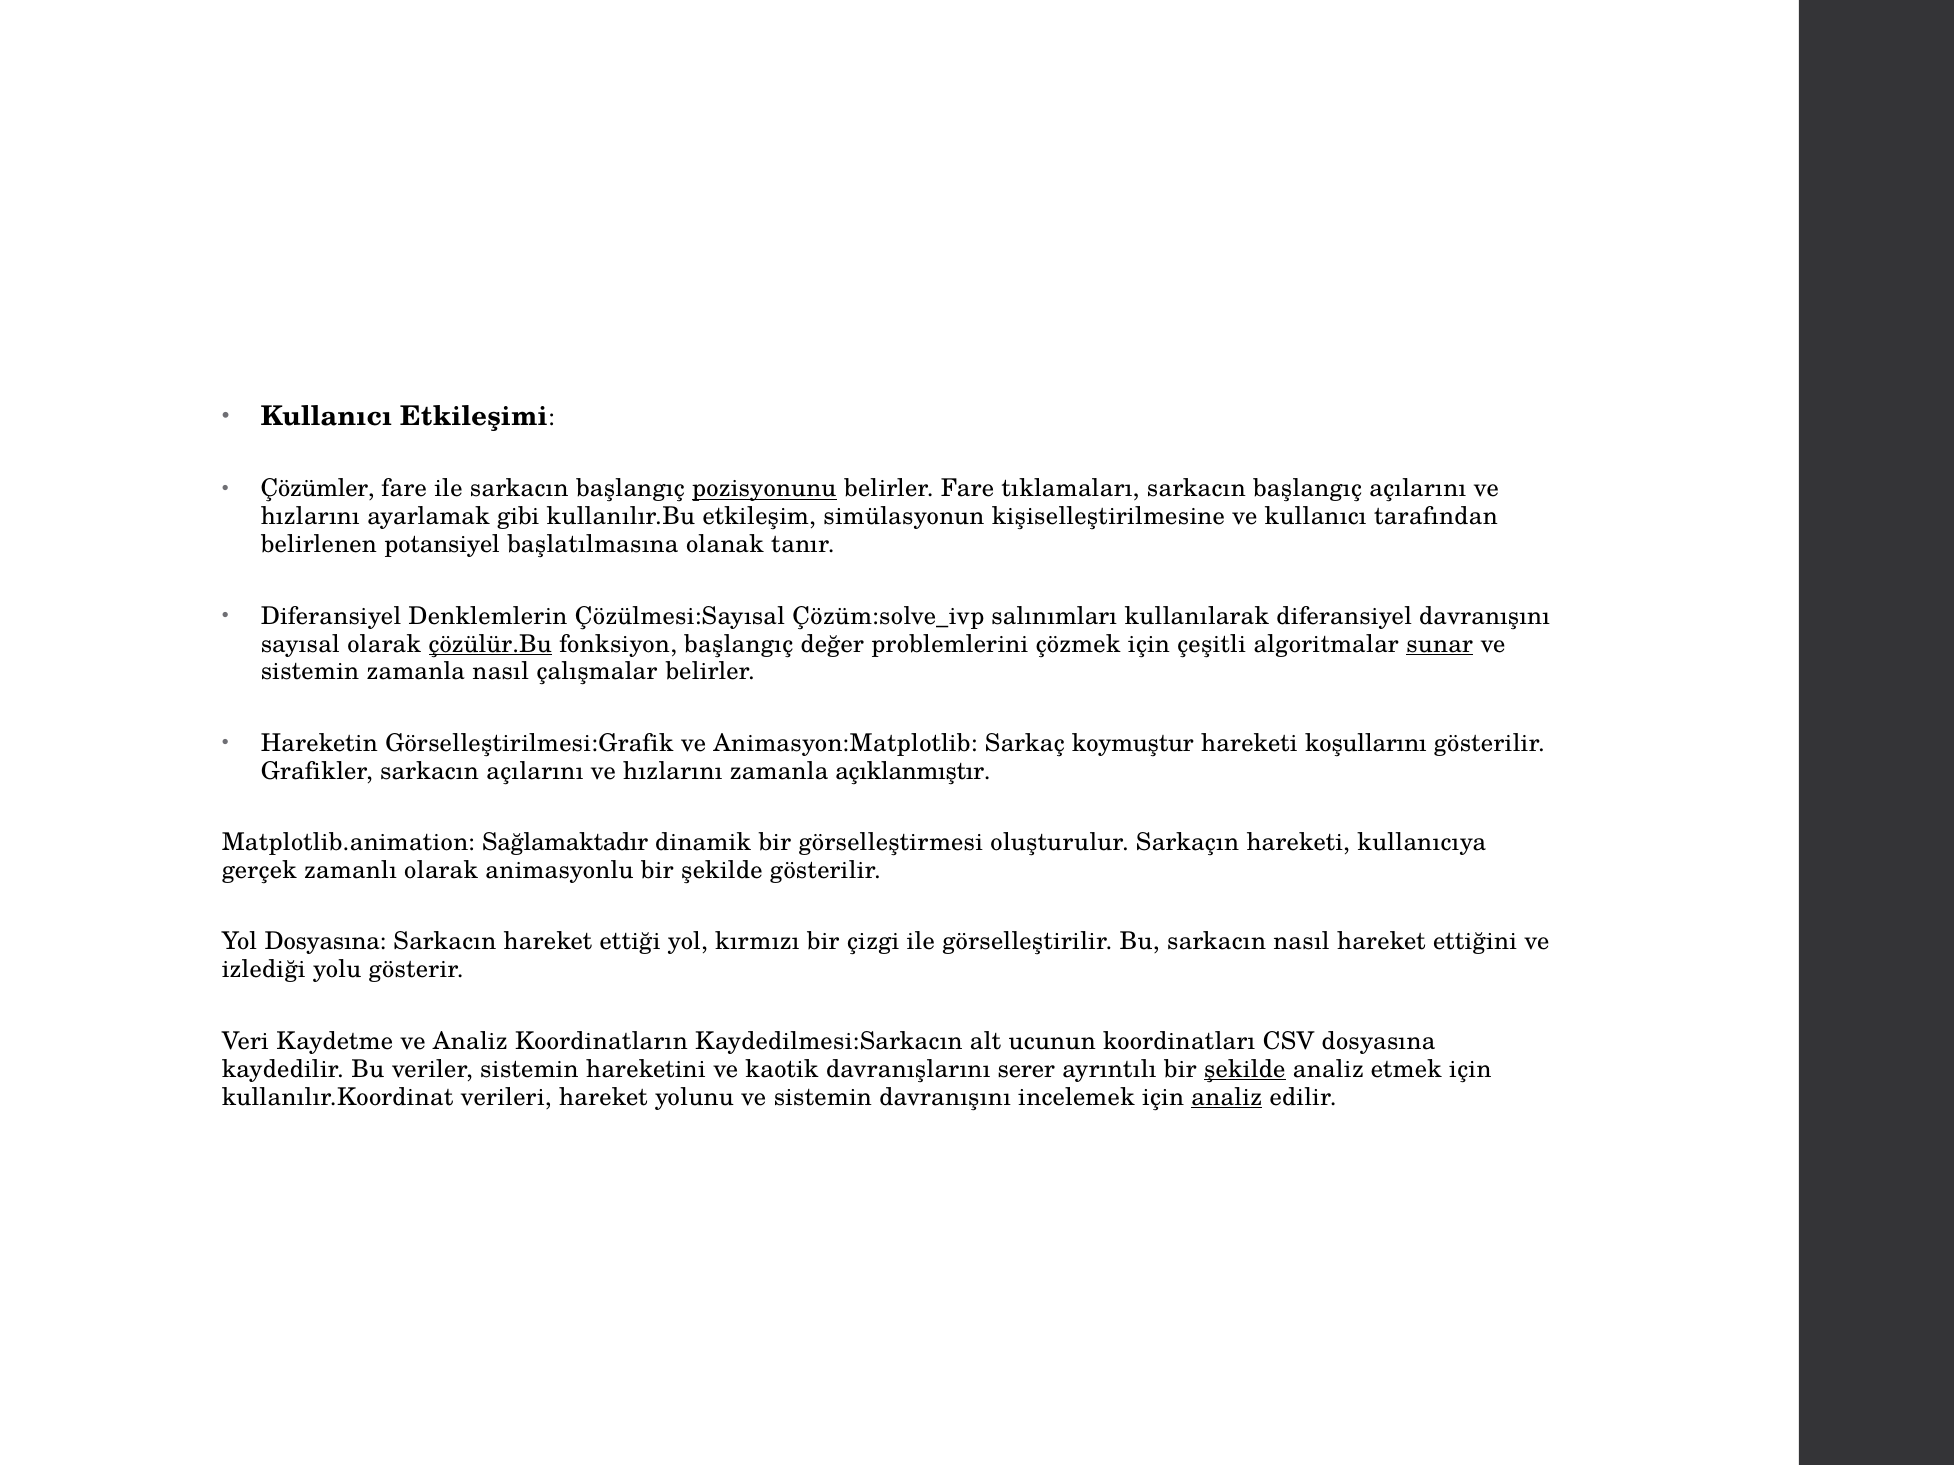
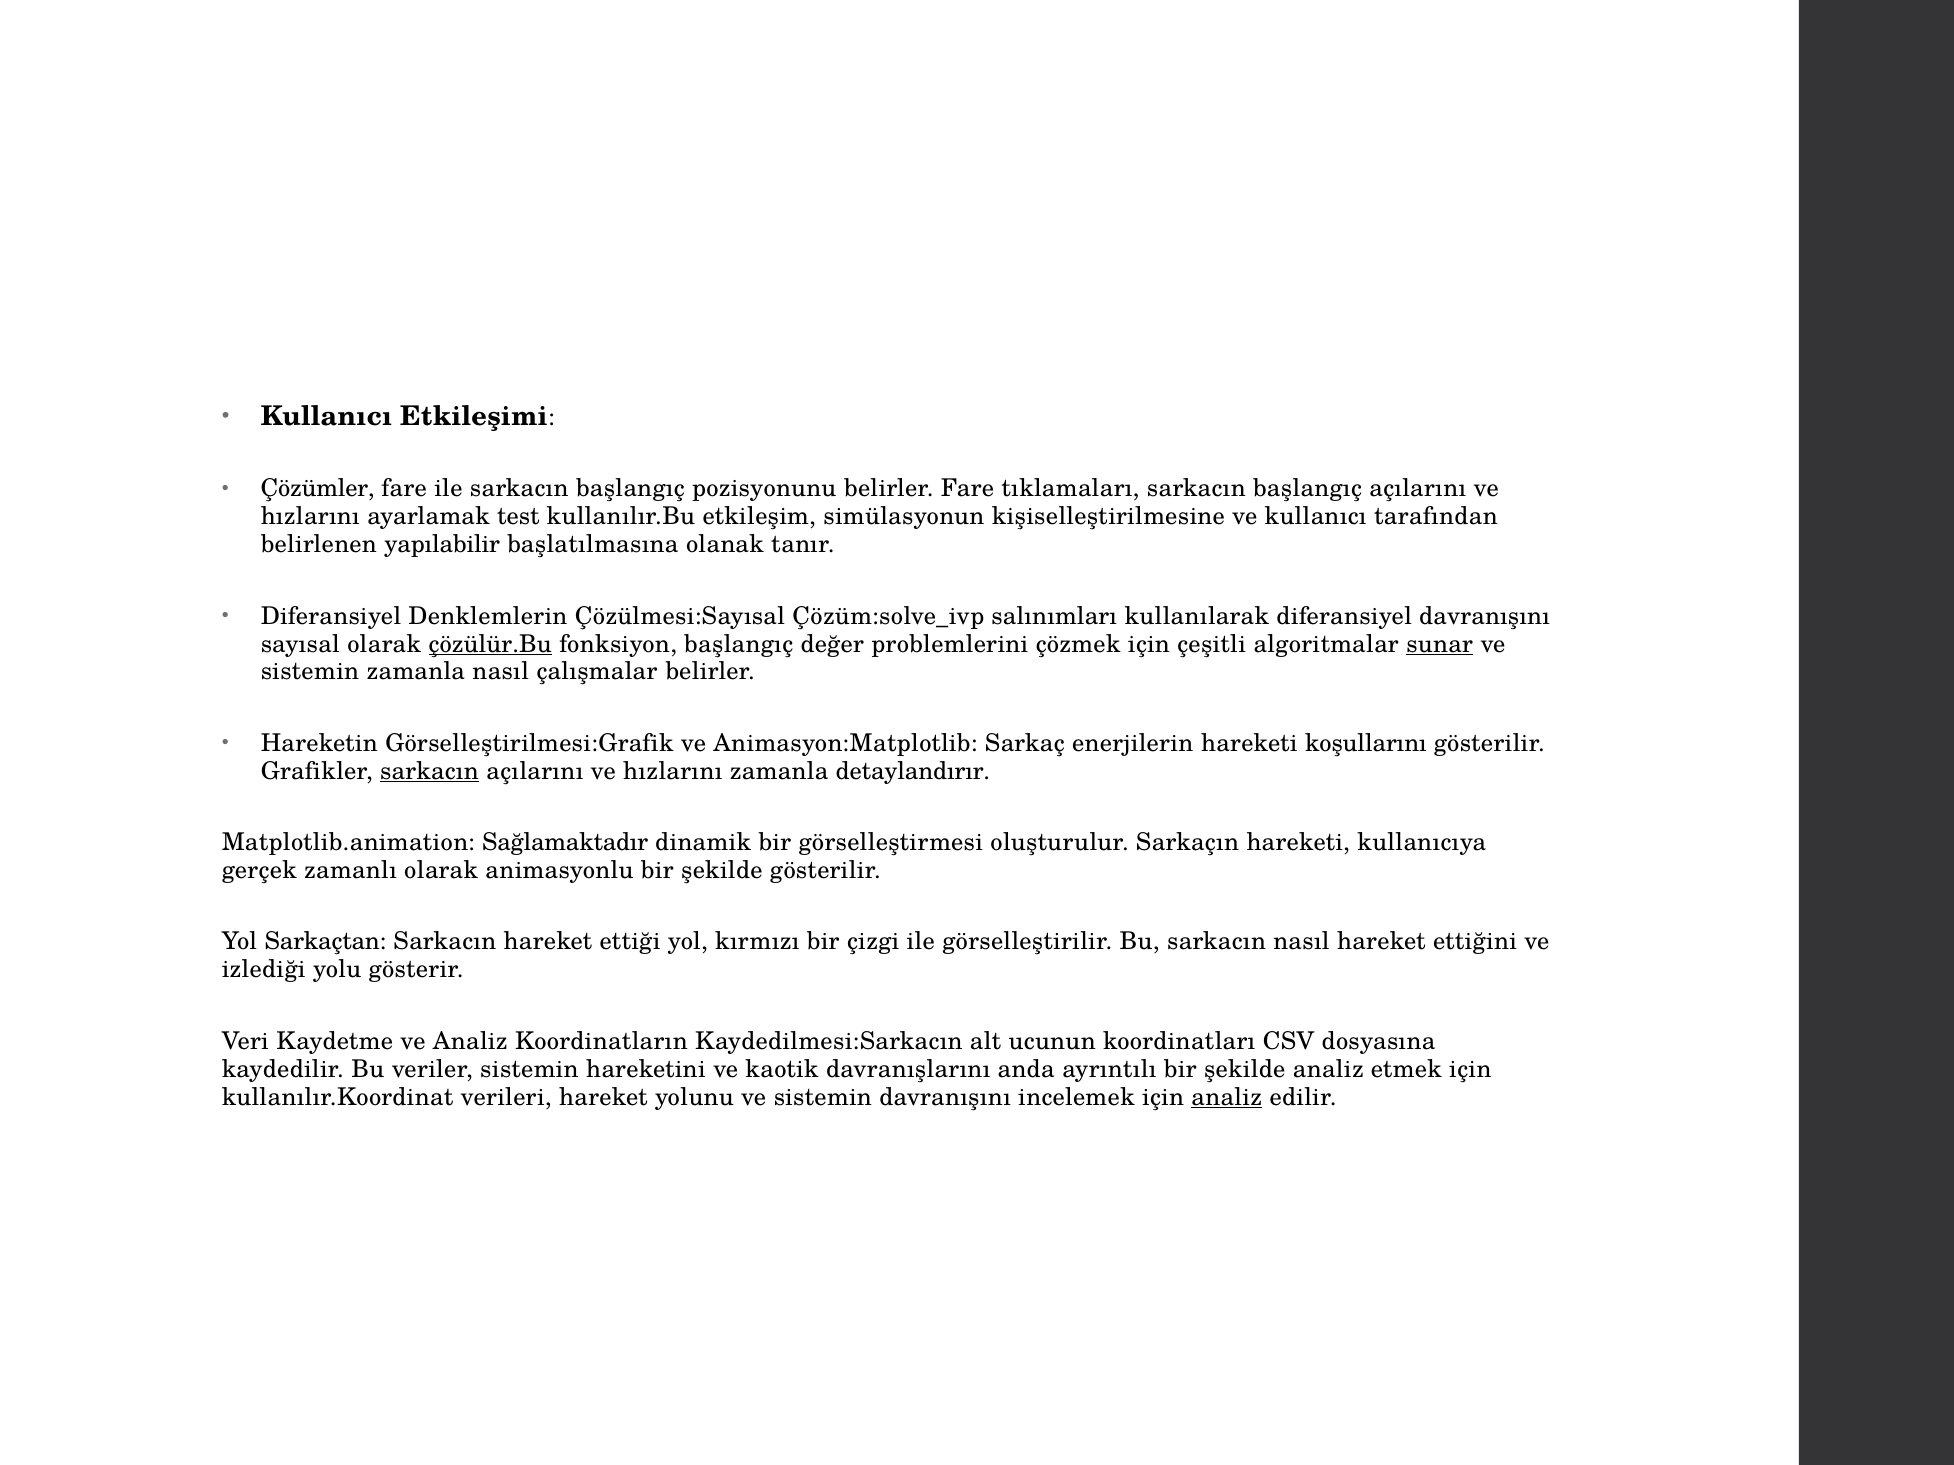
pozisyonunu underline: present -> none (764, 489)
gibi: gibi -> test (518, 517)
potansiyel: potansiyel -> yapılabilir (442, 545)
koymuştur: koymuştur -> enerjilerin (1133, 744)
sarkacın underline: none -> present (429, 771)
açıklanmıştır: açıklanmıştır -> detaylandırır (913, 771)
Yol Dosyasına: Dosyasına -> Sarkaçtan (326, 942)
serer: serer -> anda (1026, 1069)
şekilde underline: present -> none (1245, 1069)
